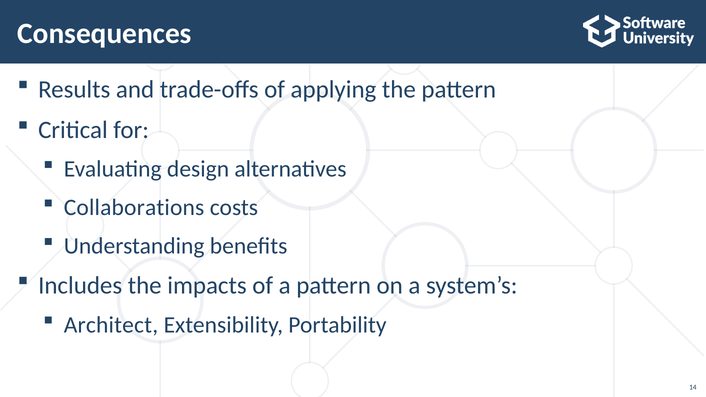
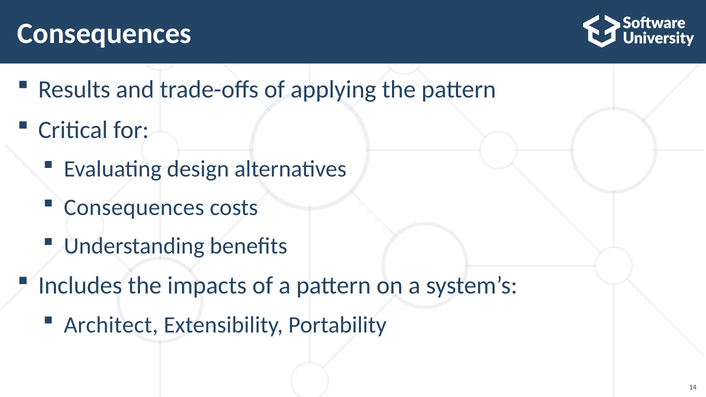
Collaborations: Collaborations -> Consequences (134, 208)
